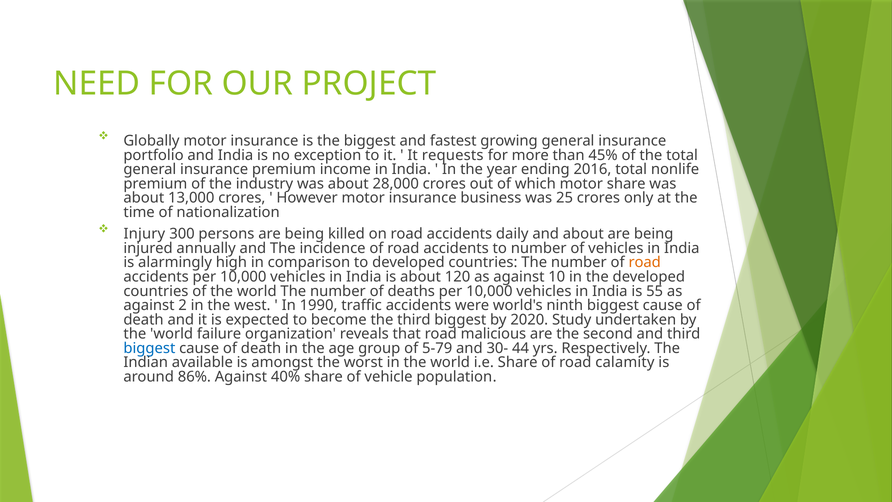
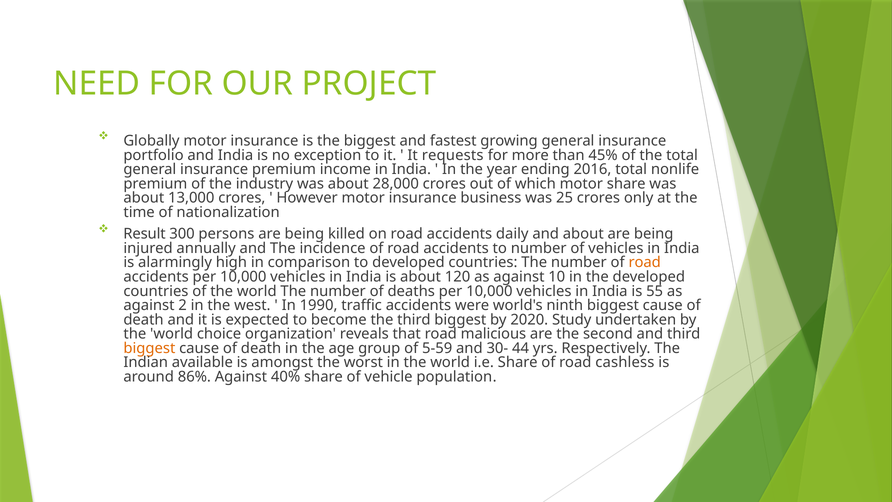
Injury: Injury -> Result (145, 234)
failure: failure -> choice (219, 334)
biggest colour: blue -> orange (149, 348)
5-79: 5-79 -> 5-59 (437, 348)
calamity: calamity -> cashless (625, 362)
